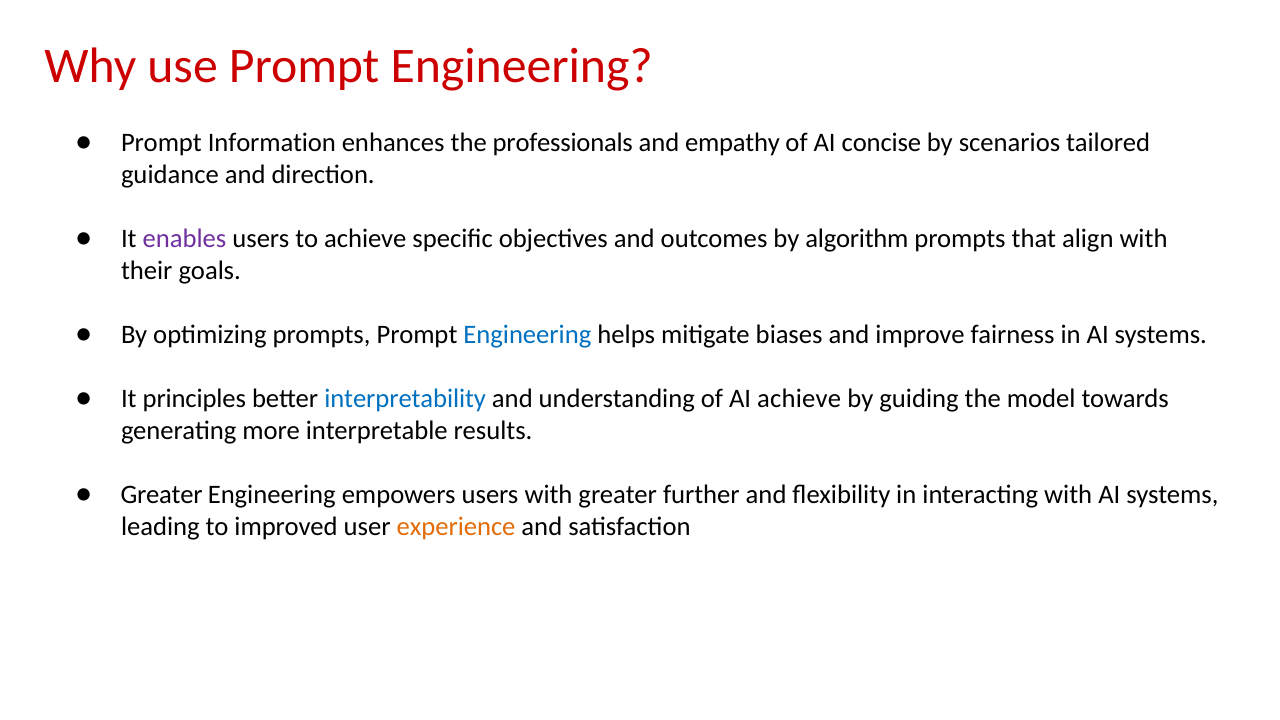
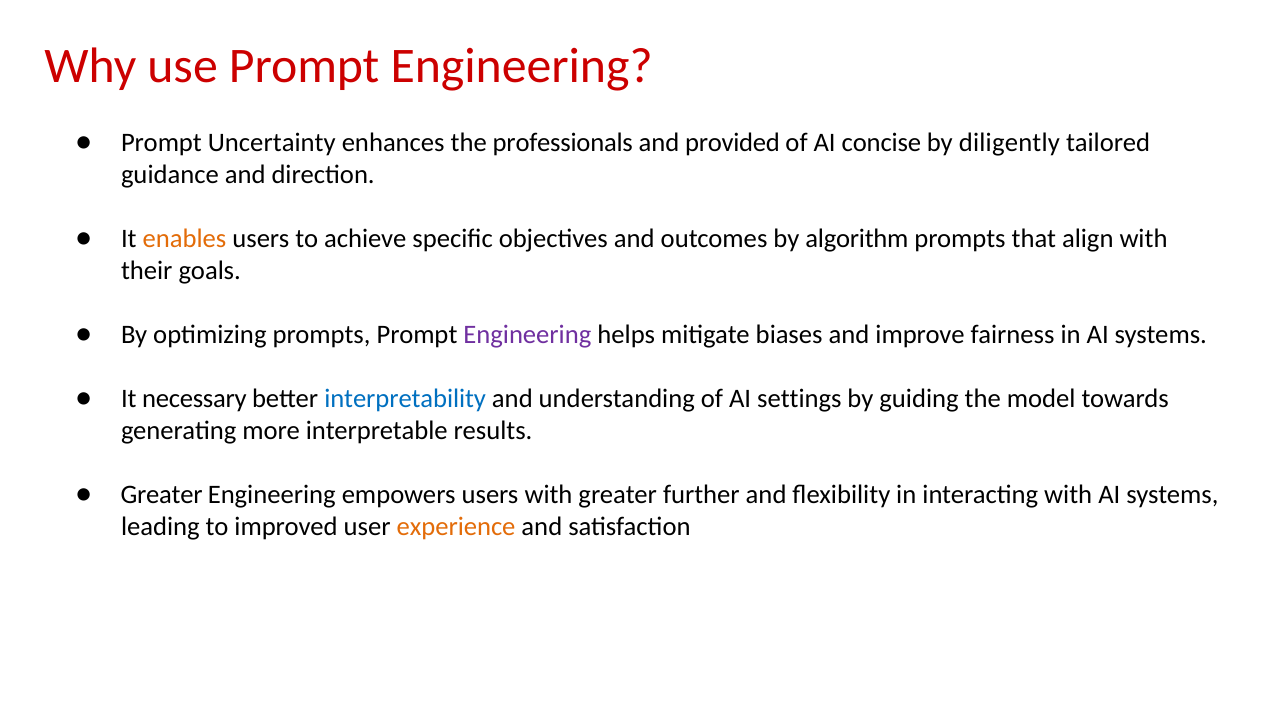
Information: Information -> Uncertainty (272, 143)
empathy: empathy -> provided (733, 143)
scenarios: scenarios -> diligently (1009, 143)
enables colour: purple -> orange (184, 239)
Engineering colour: blue -> purple (527, 335)
principles: principles -> necessary (194, 399)
AI achieve: achieve -> settings (799, 399)
